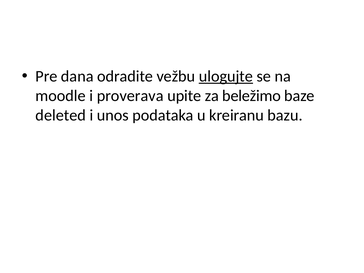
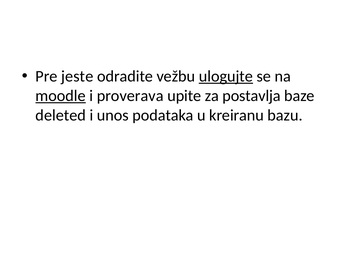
dana: dana -> jeste (77, 76)
moodle underline: none -> present (61, 96)
beležimo: beležimo -> postavlja (252, 96)
